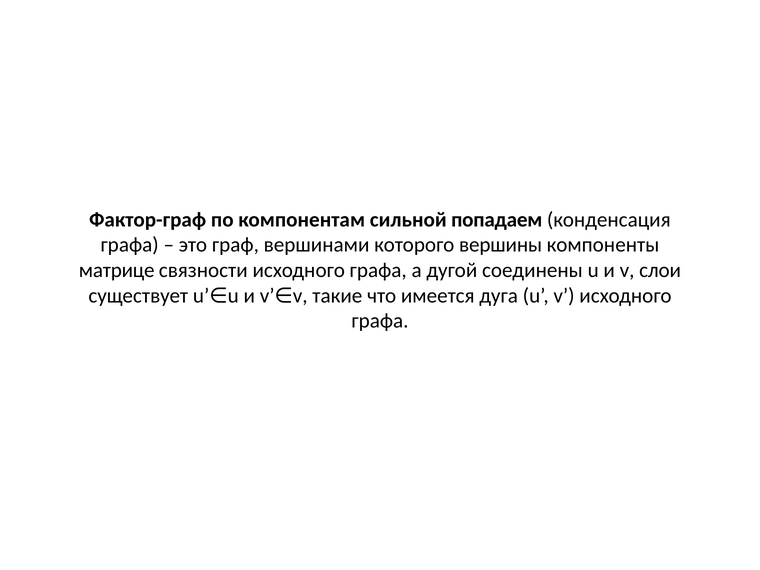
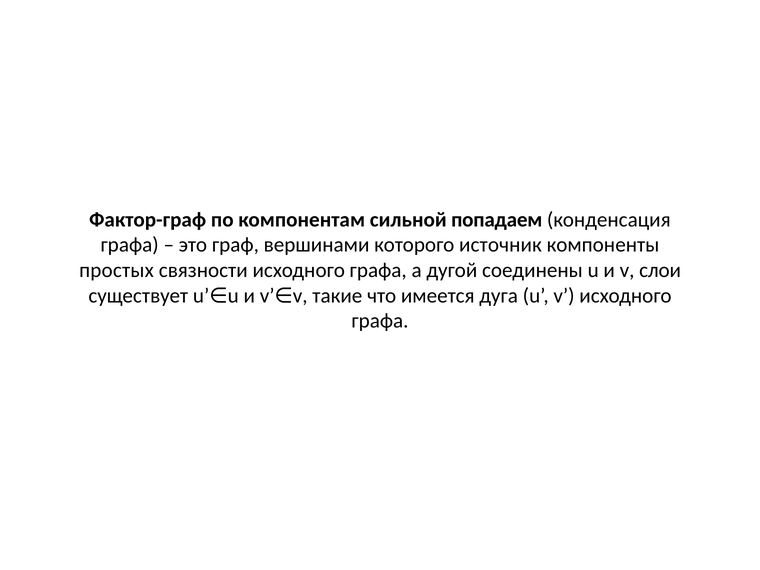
вершины: вершины -> источник (500, 245)
матрице: матрице -> простых (116, 270)
